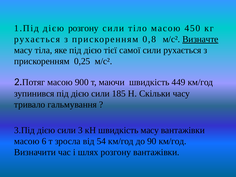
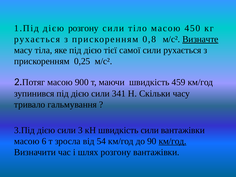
449: 449 -> 459 (179, 82)
185: 185 -> 341 (119, 94)
швидкість масу: масу -> сили (150, 130)
км/год underline: none -> present (173, 141)
